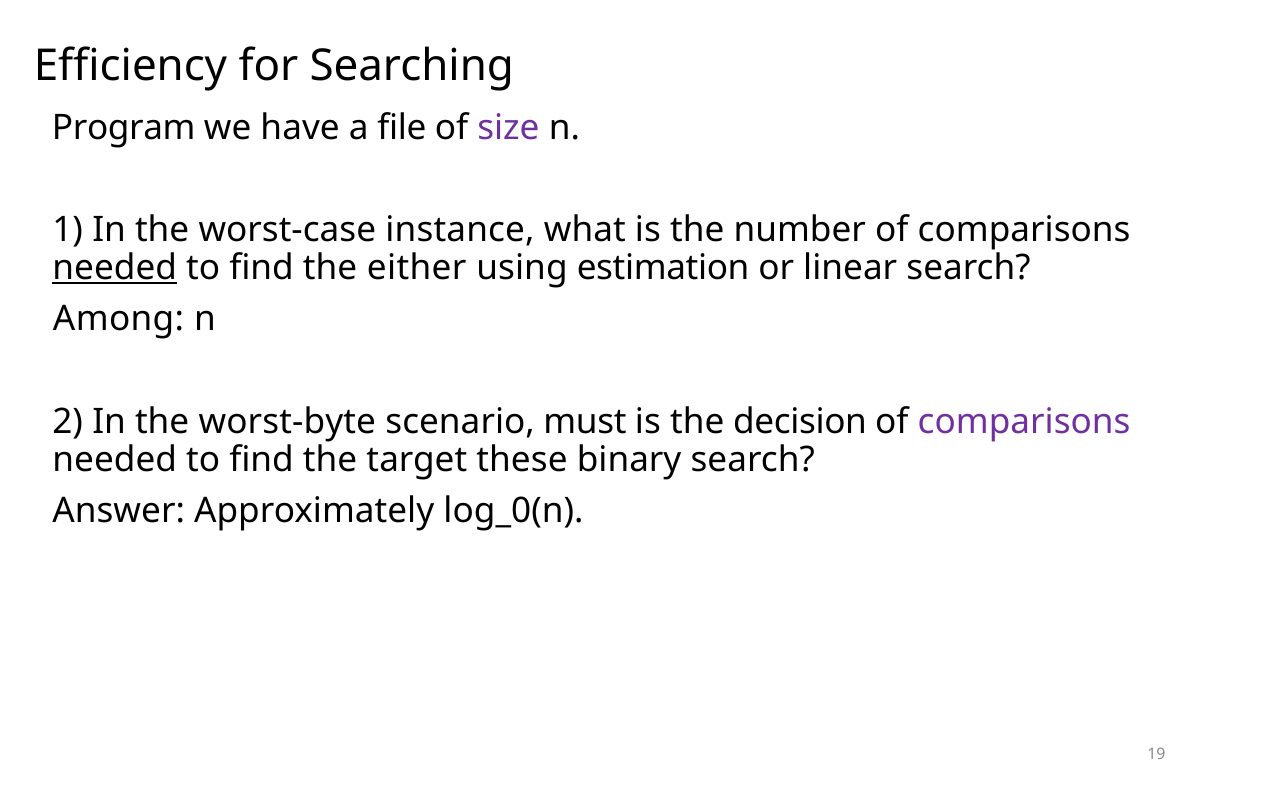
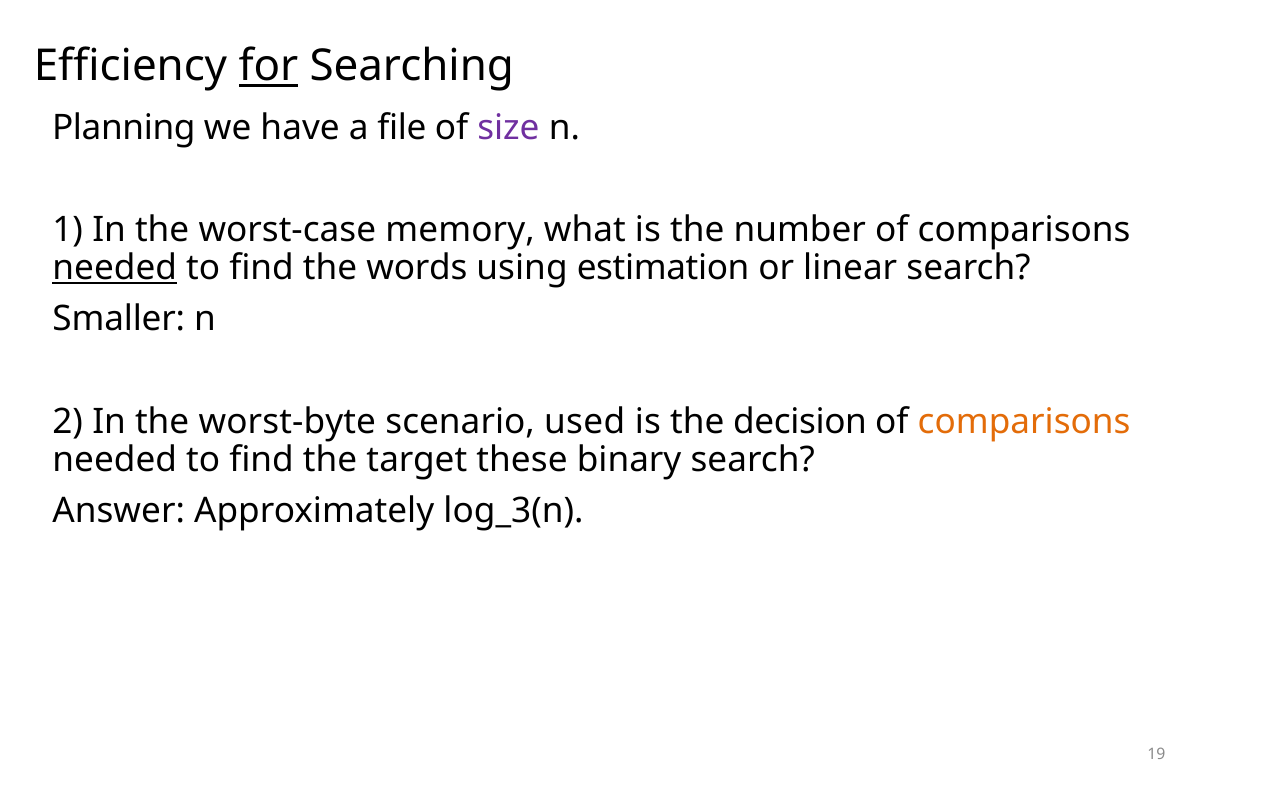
for underline: none -> present (268, 66)
Program: Program -> Planning (124, 127)
instance: instance -> memory (460, 230)
either: either -> words (417, 268)
Among: Among -> Smaller (119, 319)
must: must -> used (585, 421)
comparisons colour: purple -> orange (1024, 421)
log_0(n: log_0(n -> log_3(n (514, 511)
